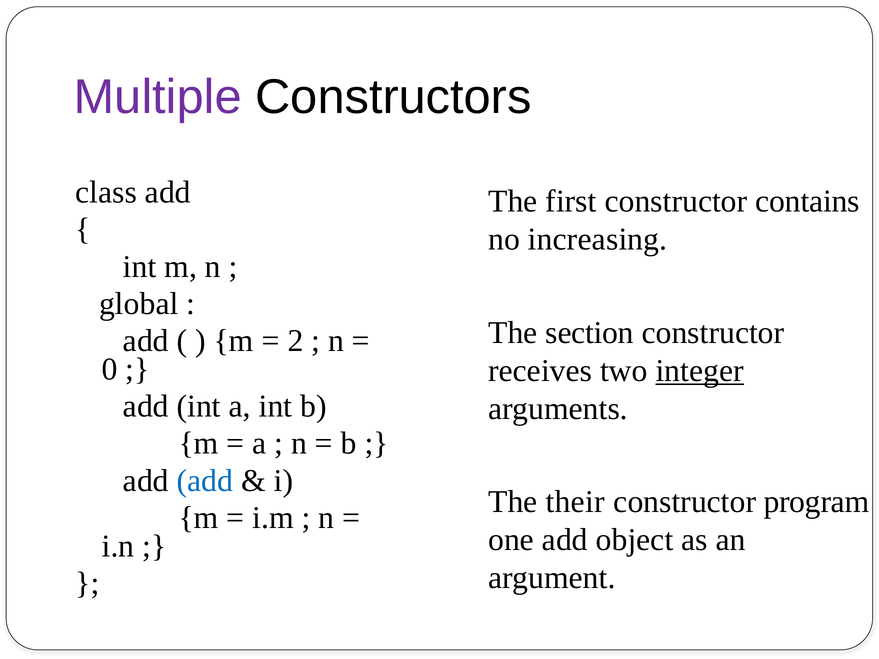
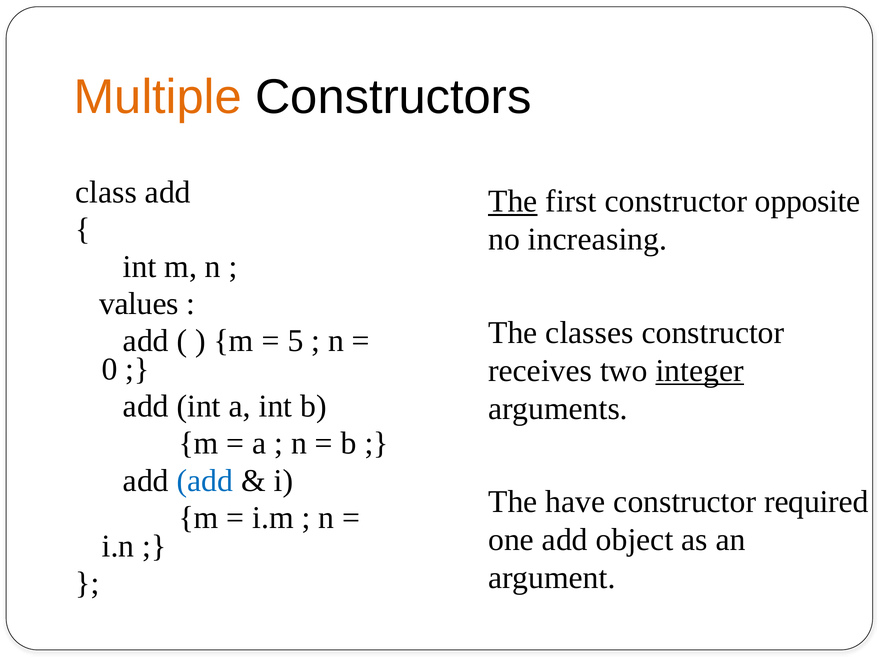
Multiple colour: purple -> orange (158, 97)
The underline: none -> present (513, 201)
contains: contains -> opposite (808, 201)
global: global -> values (139, 304)
section: section -> classes (590, 333)
2: 2 -> 5 (295, 341)
their: their -> have (575, 502)
program: program -> required (816, 502)
